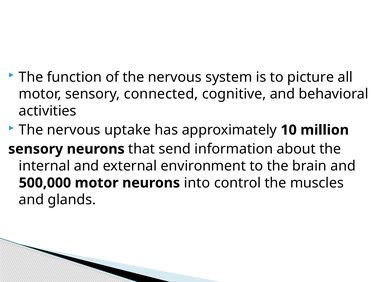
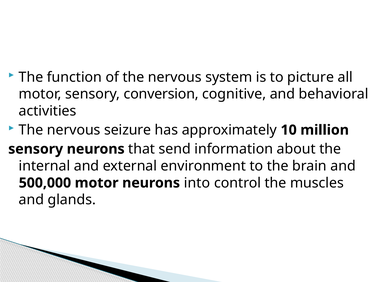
connected: connected -> conversion (161, 94)
uptake: uptake -> seizure (128, 130)
